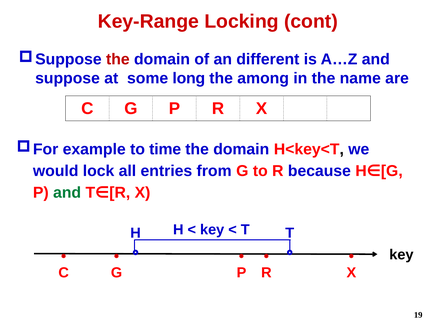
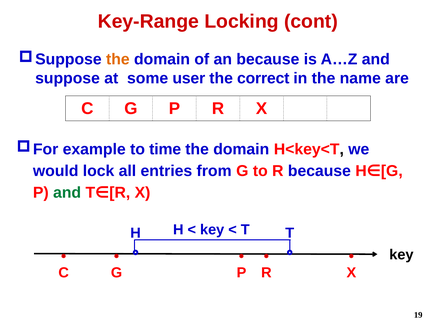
the colour: red -> orange (118, 59)
an different: different -> because (268, 59)
long: long -> user (189, 78)
among: among -> correct (263, 78)
